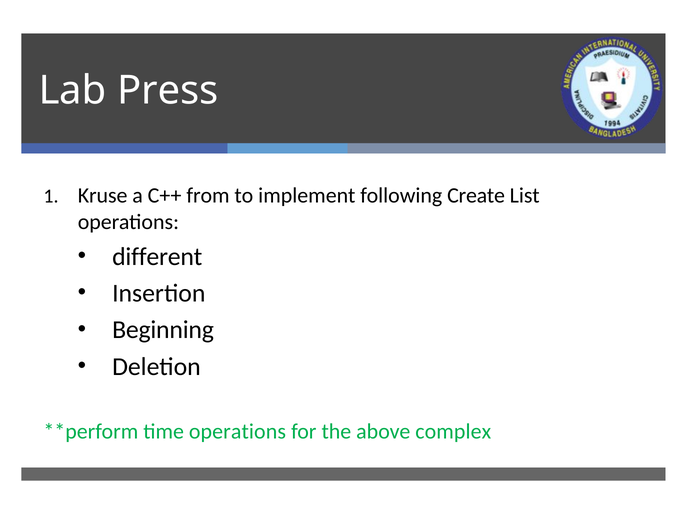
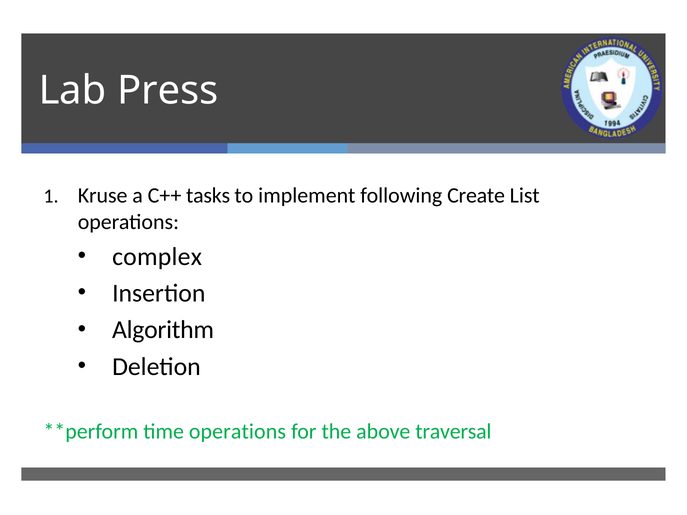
from: from -> tasks (208, 196)
different: different -> complex (157, 257)
Beginning: Beginning -> Algorithm (163, 330)
complex: complex -> traversal (453, 432)
